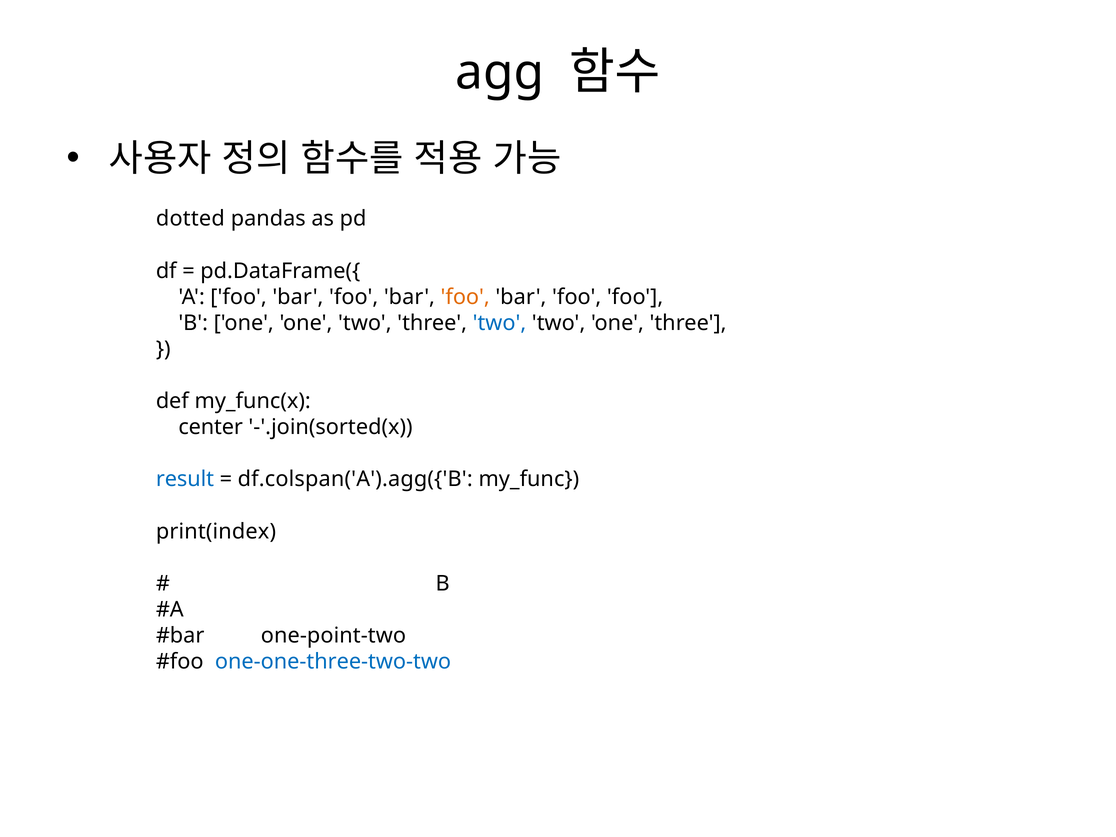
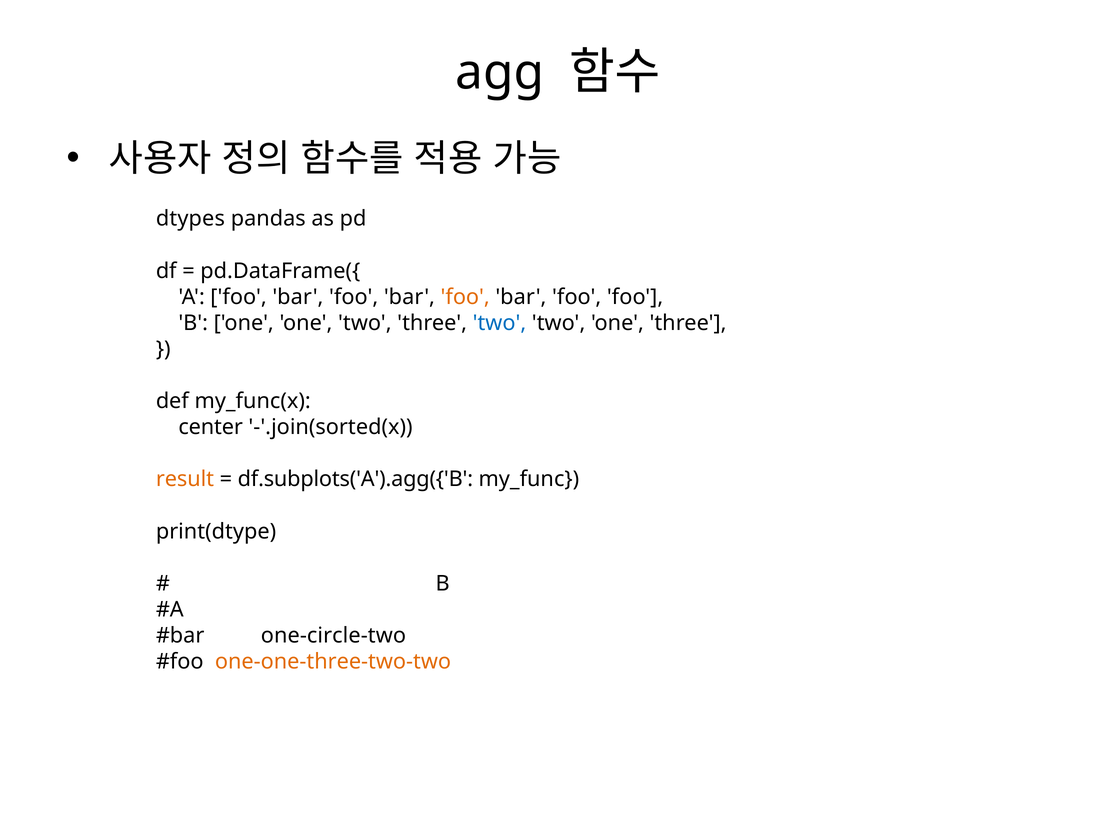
dotted: dotted -> dtypes (190, 219)
result colour: blue -> orange (185, 479)
df.colspan('A').agg({'B: df.colspan('A').agg({'B -> df.subplots('A').agg({'B (355, 479)
print(index: print(index -> print(dtype (216, 531)
one-point-two: one-point-two -> one-circle-two (333, 636)
one-one-three-two-two colour: blue -> orange (333, 662)
